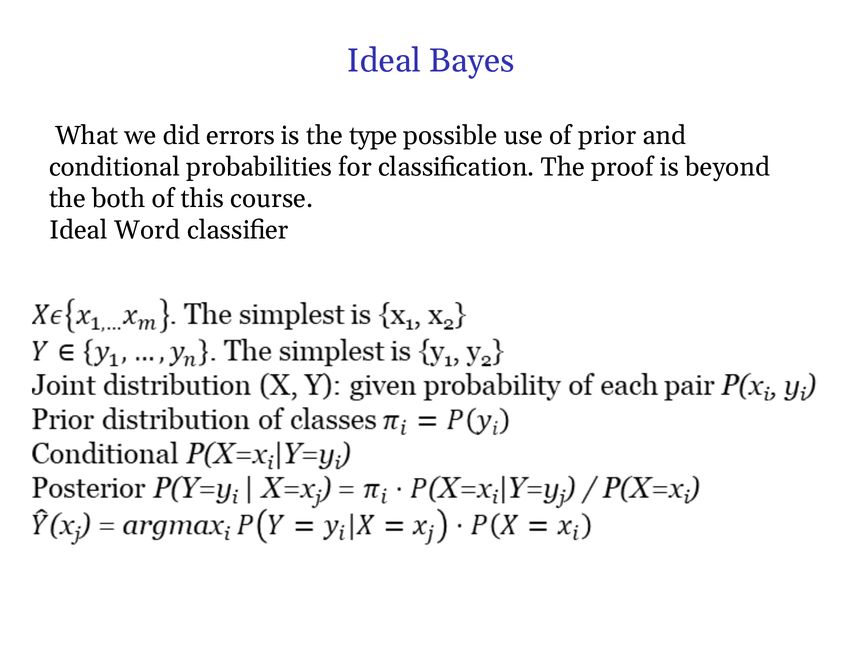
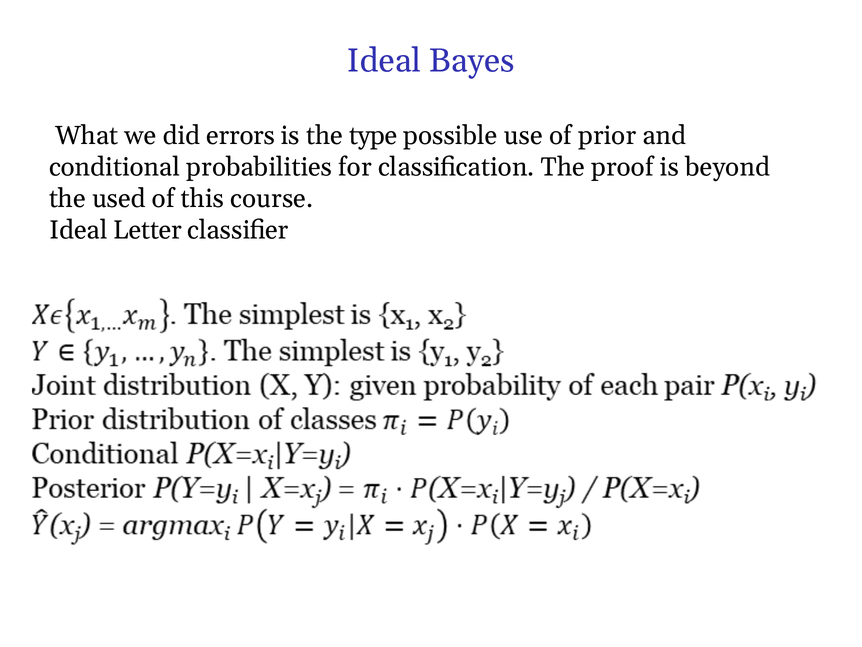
both: both -> used (119, 199)
Word: Word -> Letter (148, 230)
